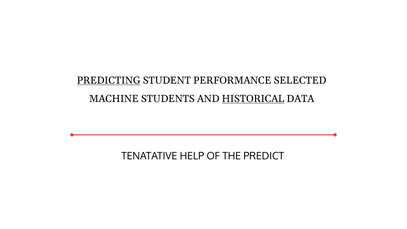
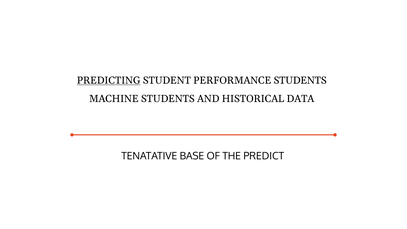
PERFORMANCE SELECTED: SELECTED -> STUDENTS (300, 80)
HISTORICAL underline: present -> none (253, 99)
HELP: HELP -> BASE (192, 156)
